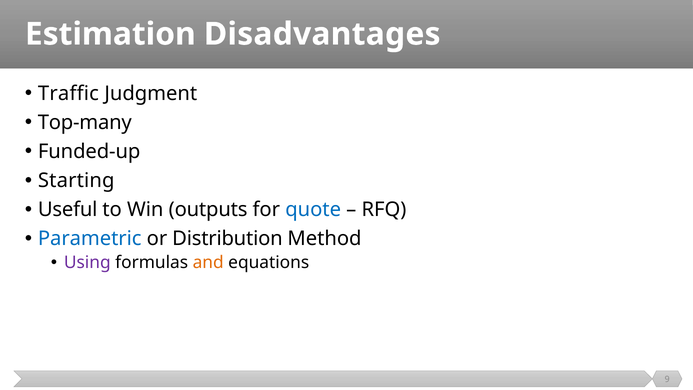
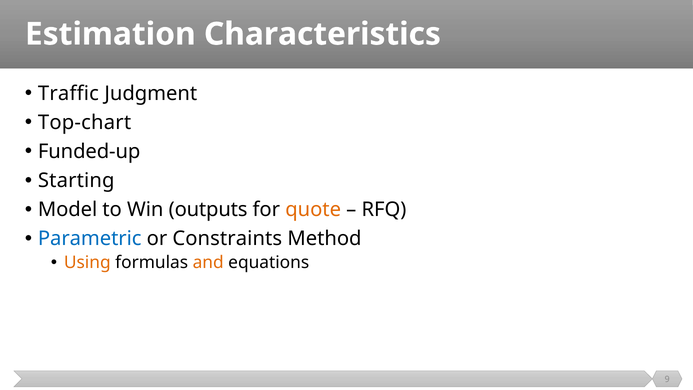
Disadvantages: Disadvantages -> Characteristics (322, 34)
Top-many: Top-many -> Top-chart (85, 122)
Useful: Useful -> Model (68, 210)
quote colour: blue -> orange (313, 210)
Distribution: Distribution -> Constraints (227, 239)
Using colour: purple -> orange (87, 263)
